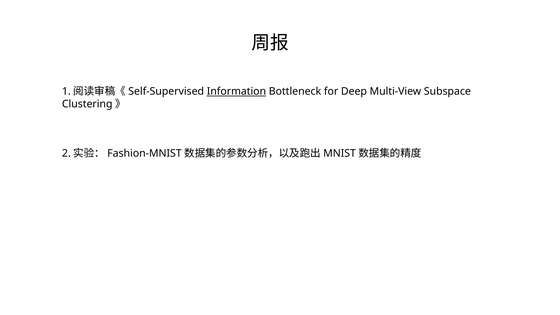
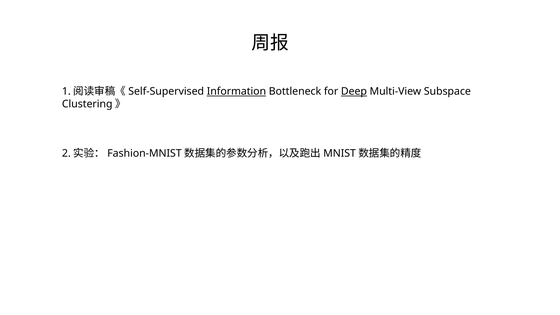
Deep underline: none -> present (354, 91)
